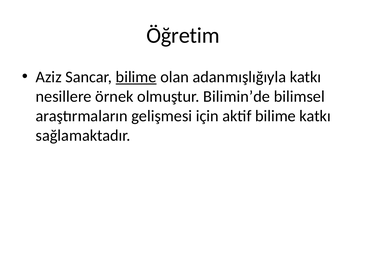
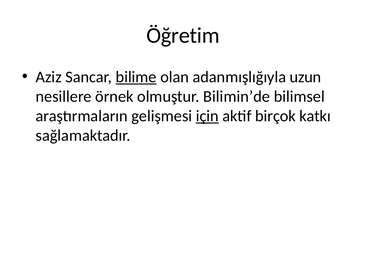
adanmışlığıyla katkı: katkı -> uzun (305, 77)
için underline: none -> present (207, 116)
aktif bilime: bilime -> birçok (276, 116)
